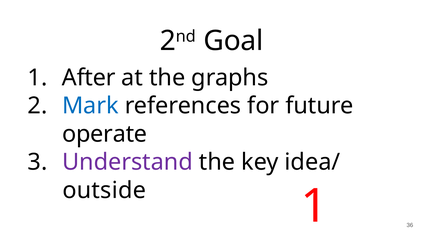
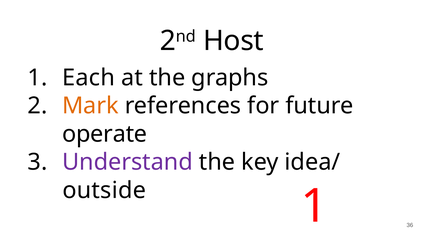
Goal: Goal -> Host (233, 41)
After: After -> Each (89, 78)
Mark colour: blue -> orange (90, 106)
